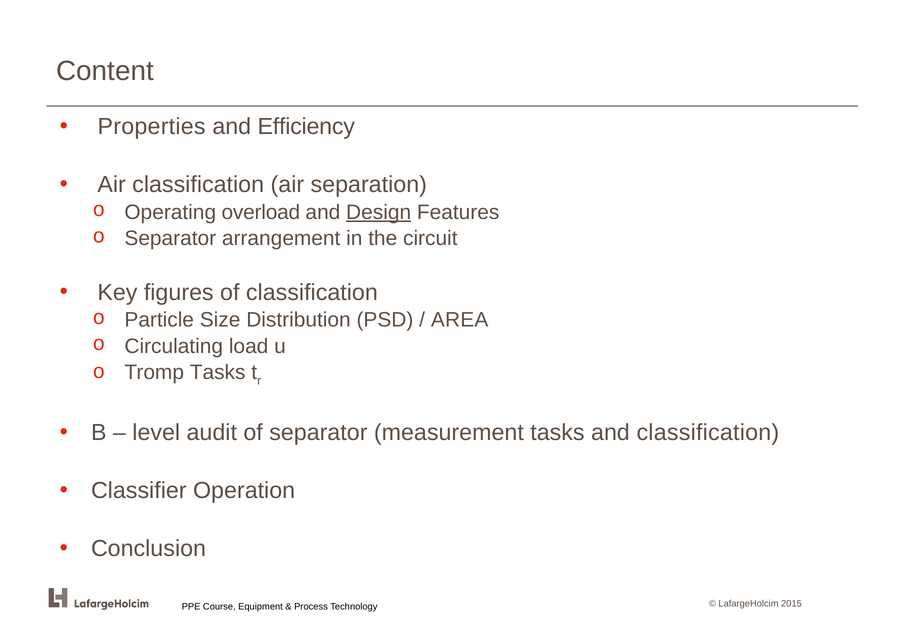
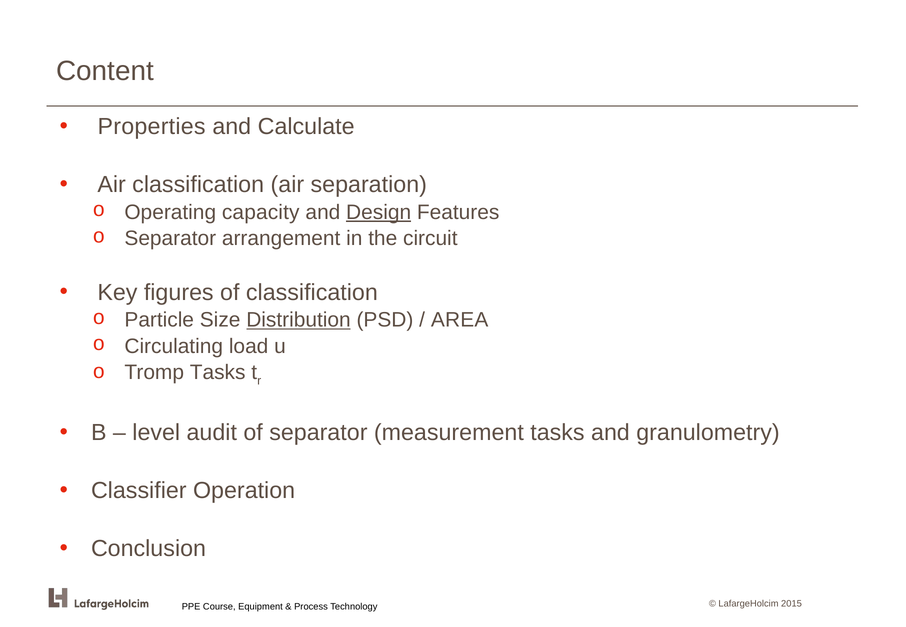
Efficiency: Efficiency -> Calculate (306, 127)
overload: overload -> capacity (261, 212)
Distribution underline: none -> present (299, 320)
and classification: classification -> granulometry (708, 433)
